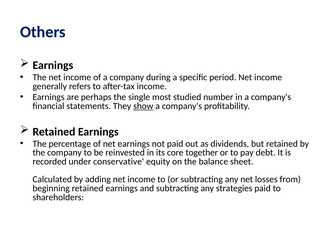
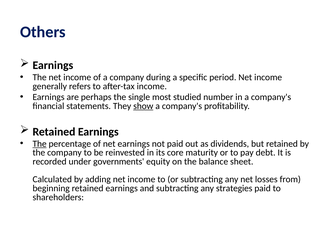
The underline: none -> present (40, 143)
together: together -> maturity (202, 152)
conservative: conservative -> governments (119, 161)
